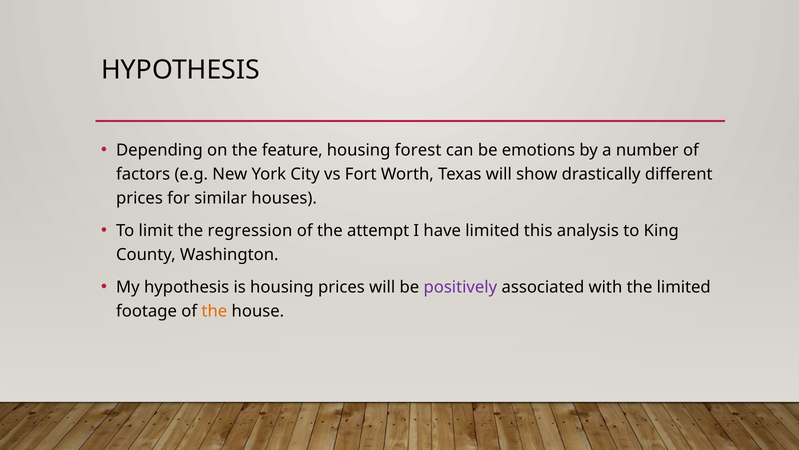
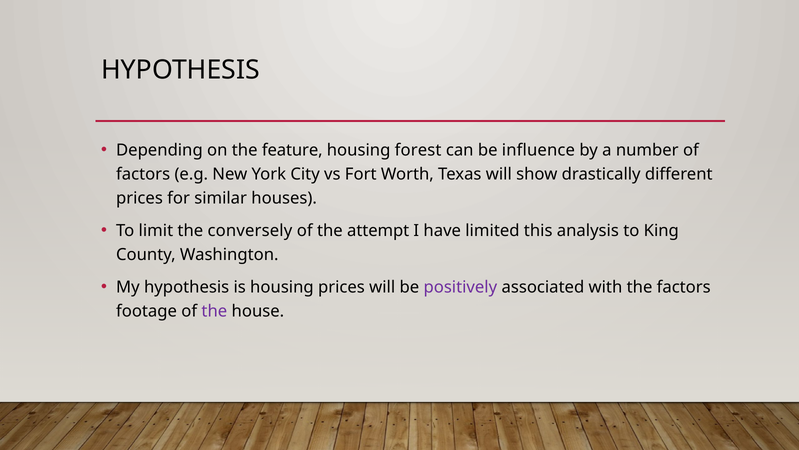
emotions: emotions -> influence (538, 150)
regression: regression -> conversely (250, 230)
the limited: limited -> factors (684, 287)
the colour: orange -> purple (214, 311)
